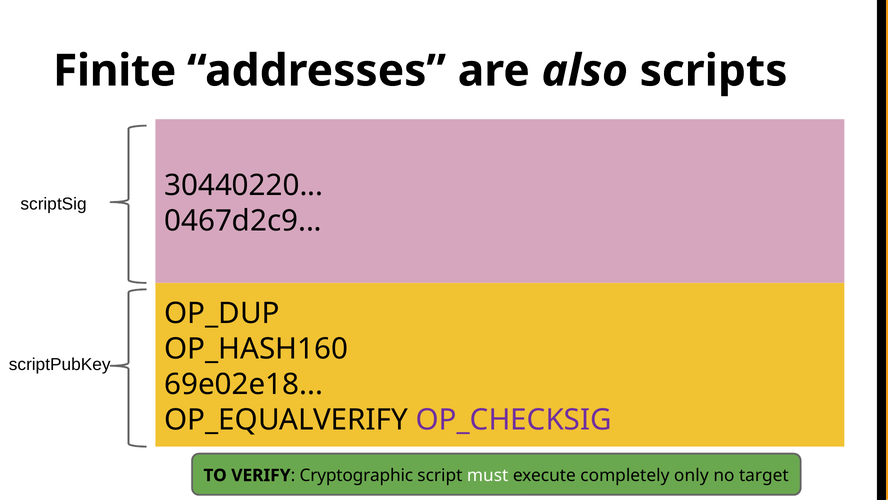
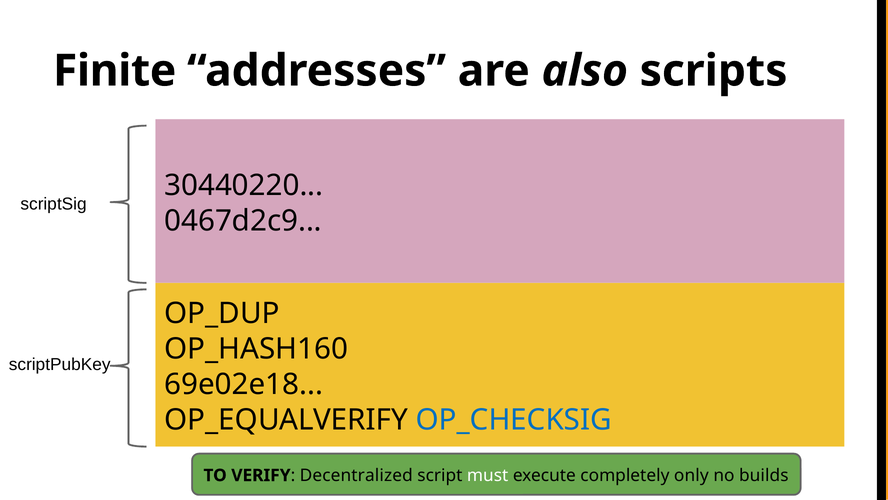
OP_CHECKSIG colour: purple -> blue (514, 420)
Cryptographic: Cryptographic -> Decentralized (356, 475)
target: target -> builds (764, 475)
